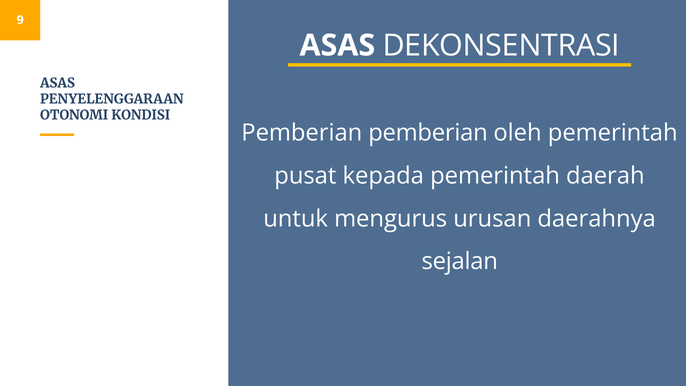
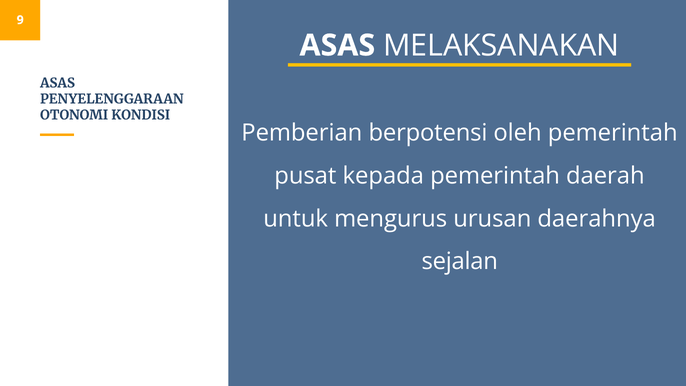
DEKONSENTRASI: DEKONSENTRASI -> MELAKSANAKAN (501, 45)
Pemberian pemberian: pemberian -> berpotensi (428, 133)
